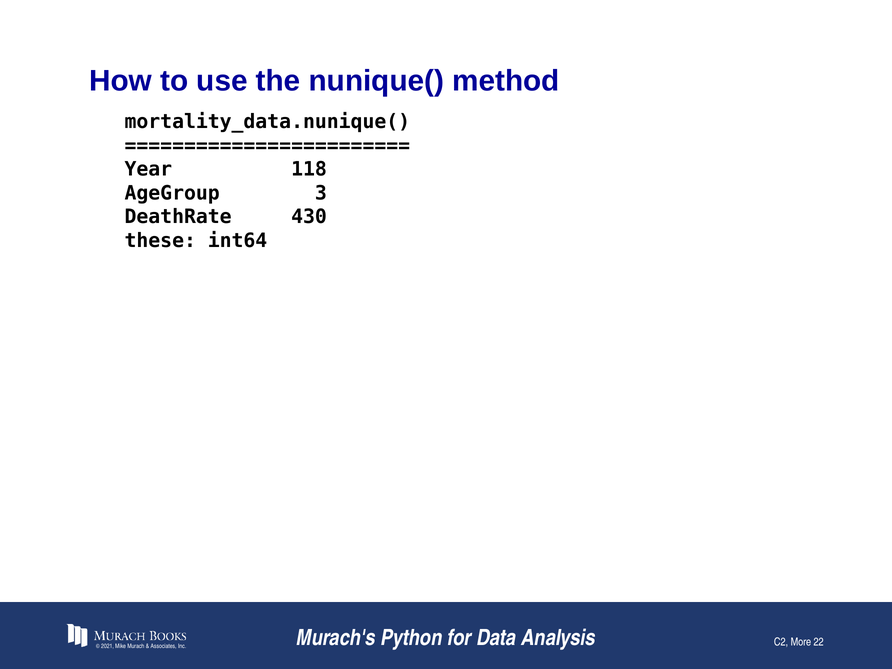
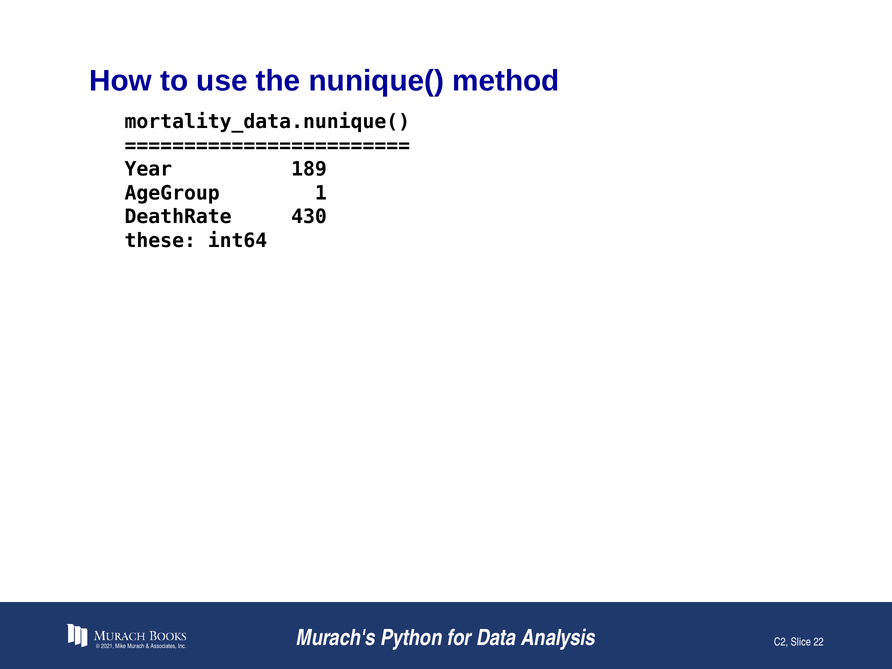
118: 118 -> 189 (309, 169)
3: 3 -> 1 (321, 193)
More: More -> Slice (801, 642)
